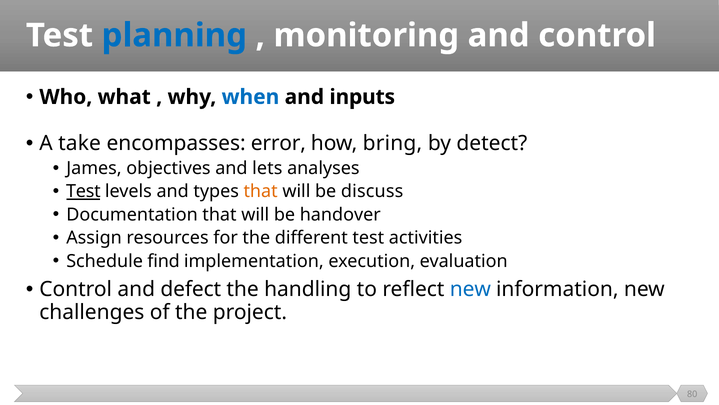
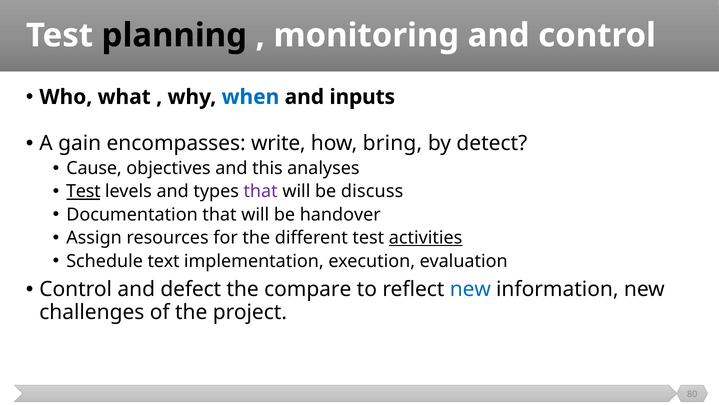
planning colour: blue -> black (174, 35)
take: take -> gain (80, 143)
error: error -> write (278, 143)
James: James -> Cause (94, 168)
lets: lets -> this (267, 168)
that colour: orange -> purple (261, 191)
activities underline: none -> present (426, 238)
find: find -> text (164, 261)
handling: handling -> compare (308, 289)
